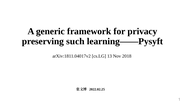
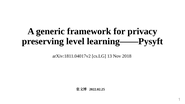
such: such -> level (75, 41)
